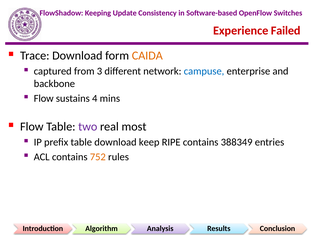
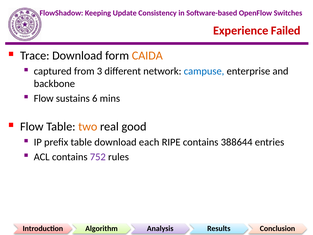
4: 4 -> 6 (95, 98)
two colour: purple -> orange (88, 127)
most: most -> good (134, 127)
keep: keep -> each (149, 142)
388349: 388349 -> 388644 (237, 142)
752 colour: orange -> purple (98, 157)
